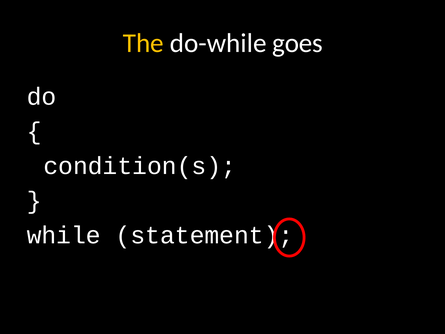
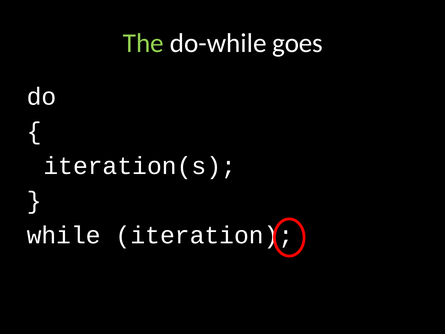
The colour: yellow -> light green (143, 43)
condition(s: condition(s -> iteration(s (140, 166)
statement: statement -> iteration (205, 235)
